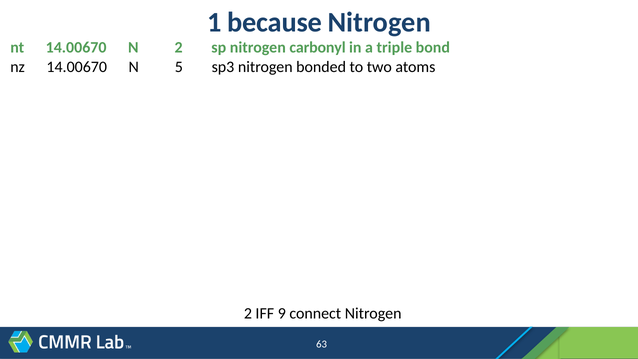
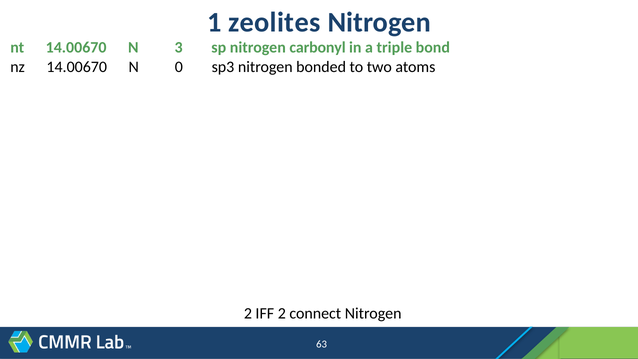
because: because -> zeolites (274, 23)
N 2: 2 -> 3 (179, 48)
5: 5 -> 0 (179, 67)
IFF 9: 9 -> 2 (282, 314)
